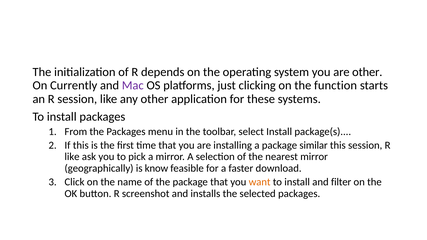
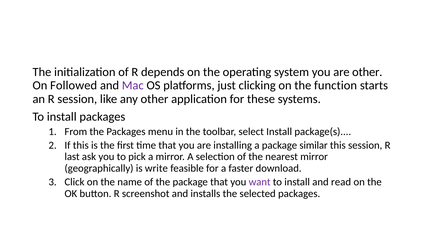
Currently: Currently -> Followed (74, 86)
like: like -> last (72, 157)
know: know -> write (156, 168)
want colour: orange -> purple (260, 182)
filter: filter -> read (341, 182)
